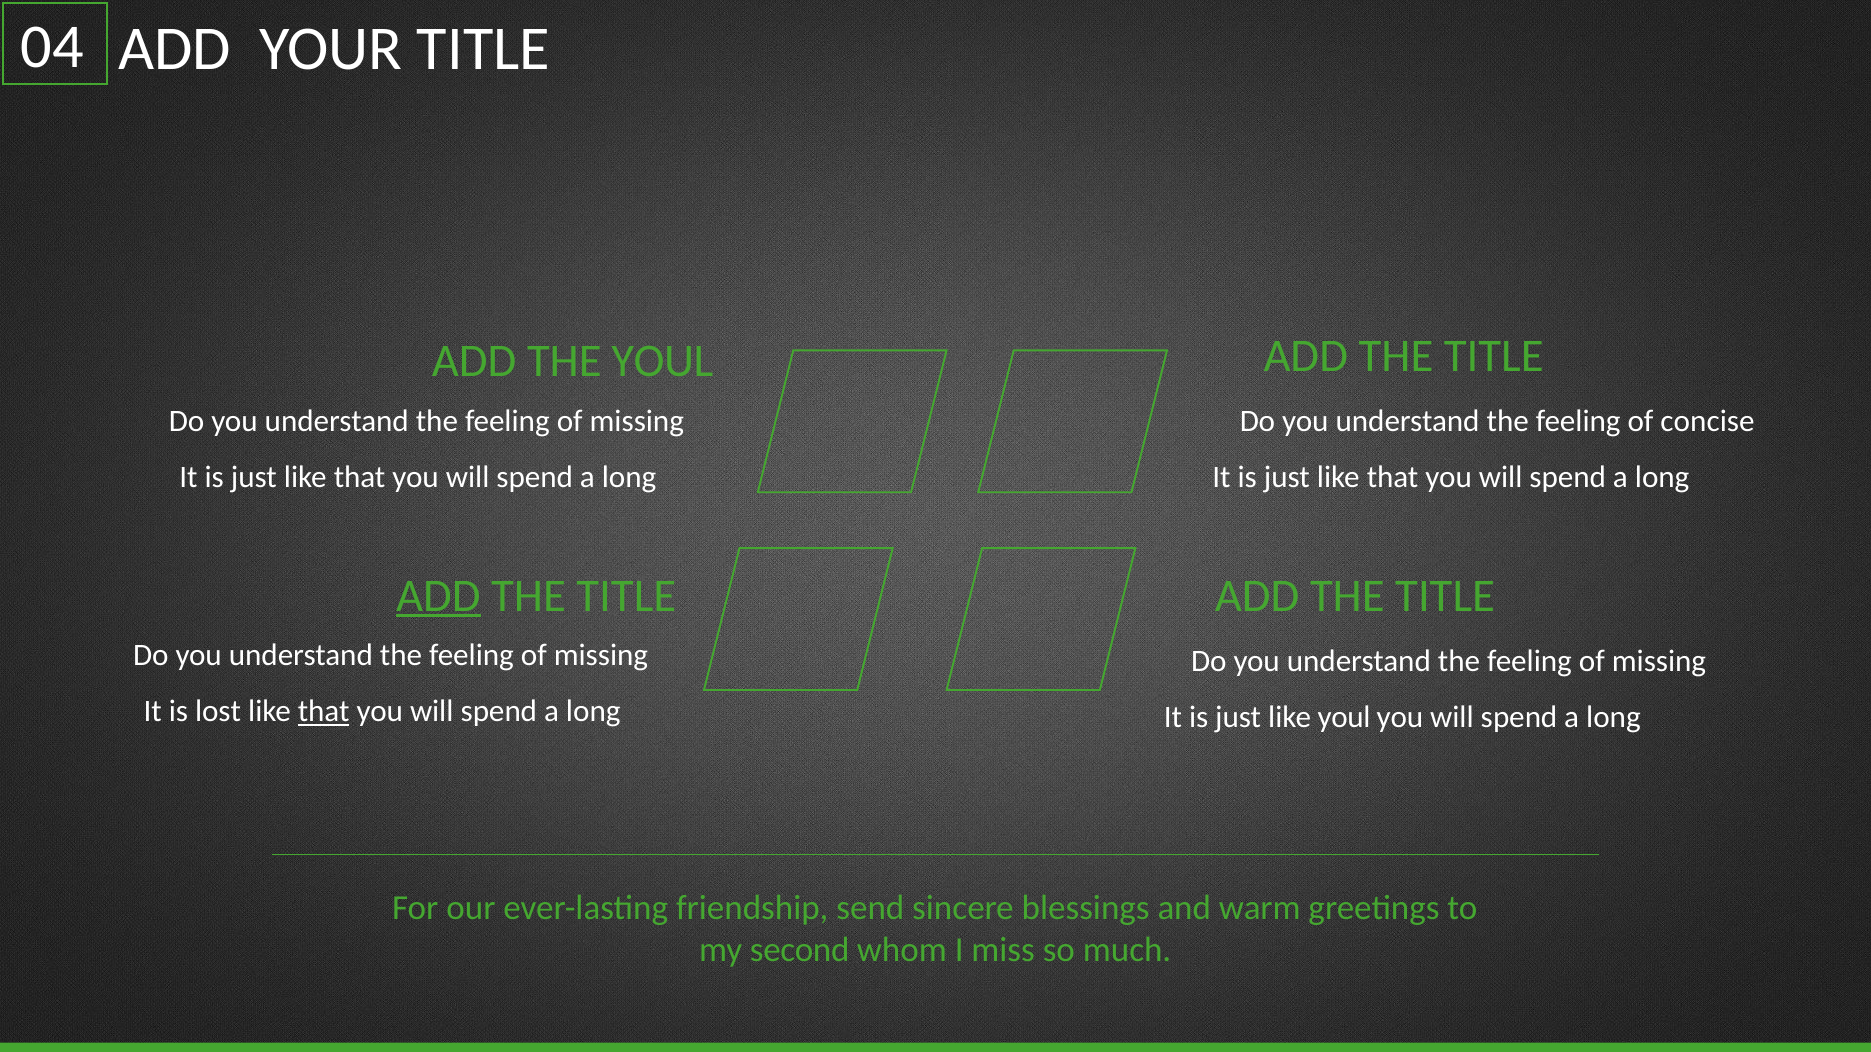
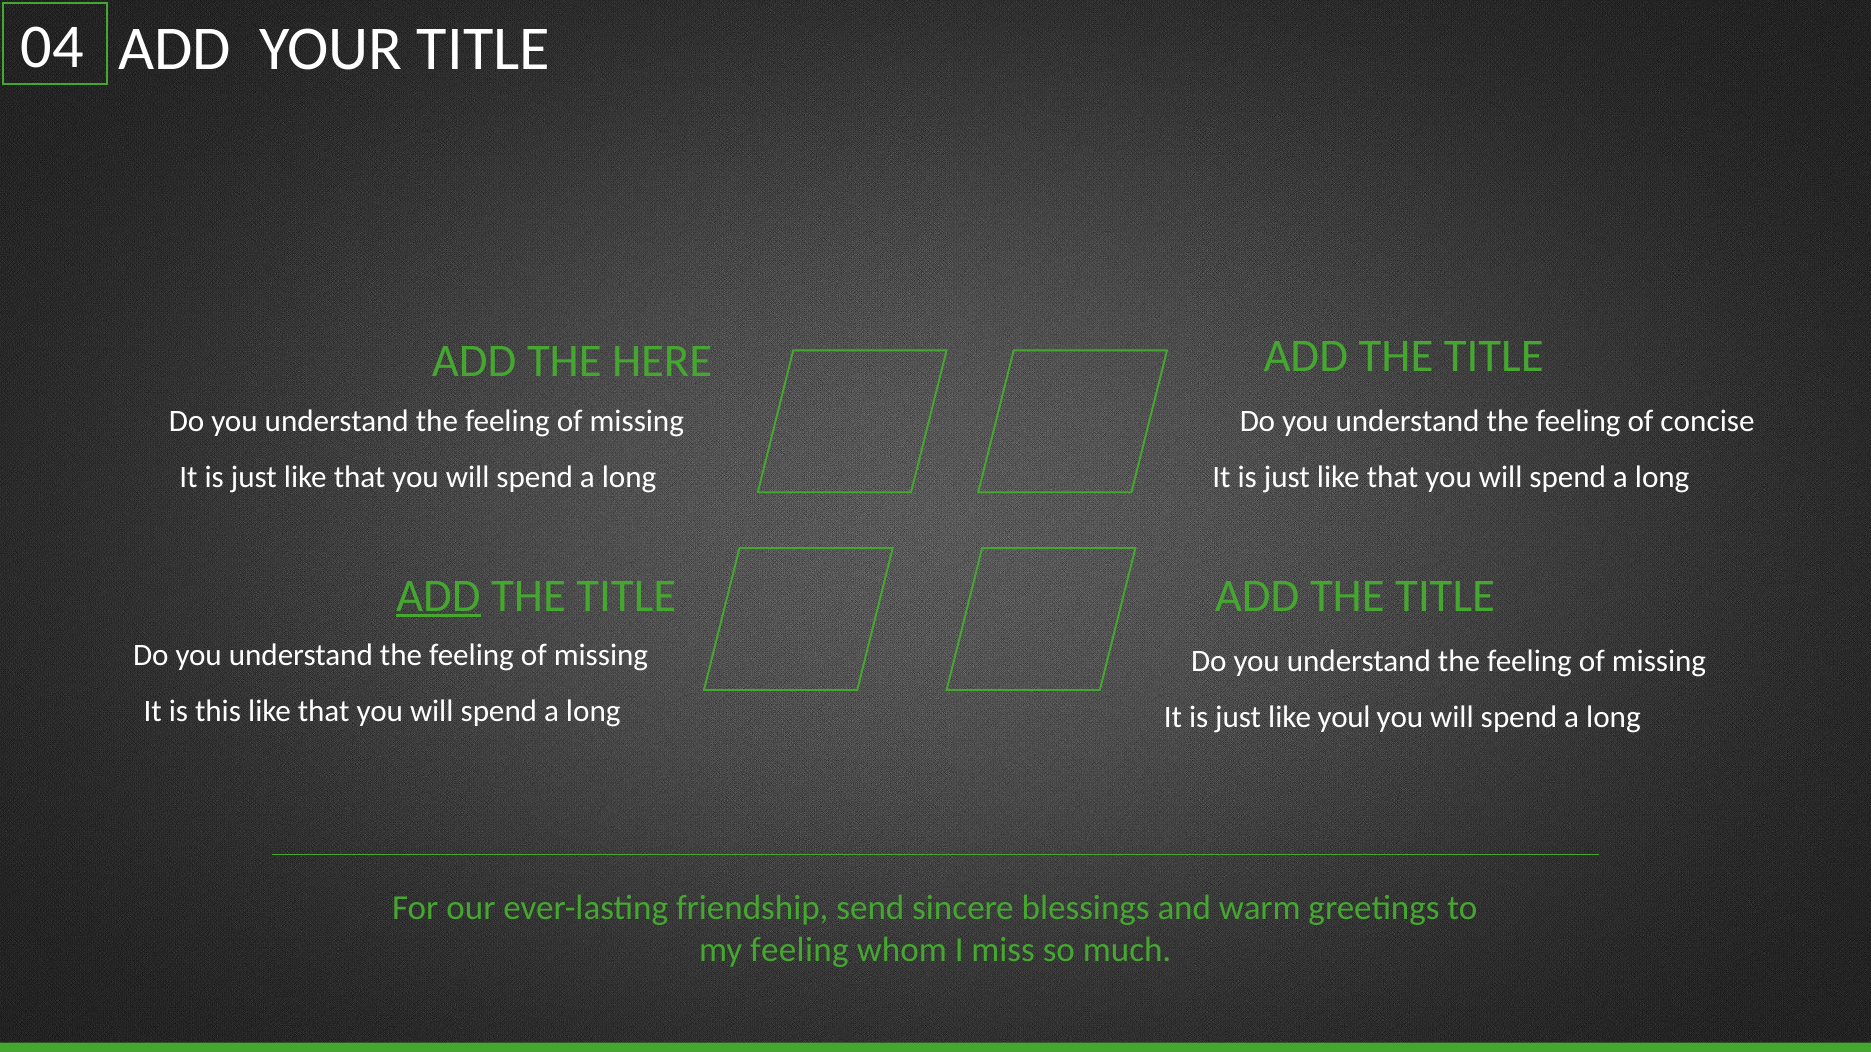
THE YOUL: YOUL -> HERE (662, 362)
lost: lost -> this (218, 712)
that underline: present -> none (324, 712)
my second: second -> feeling (799, 951)
